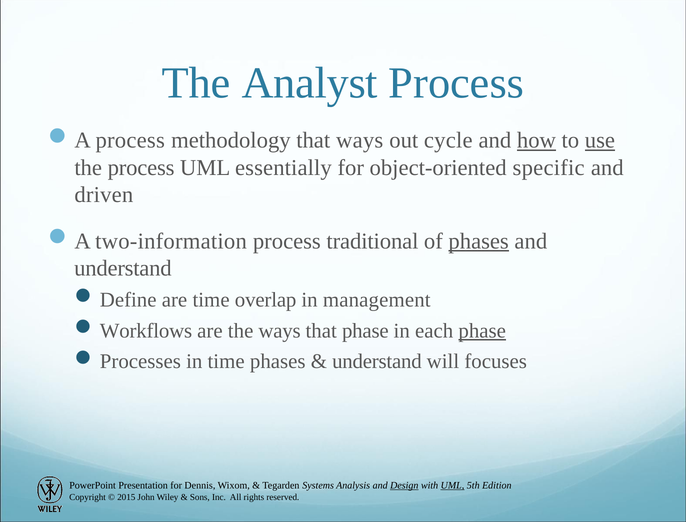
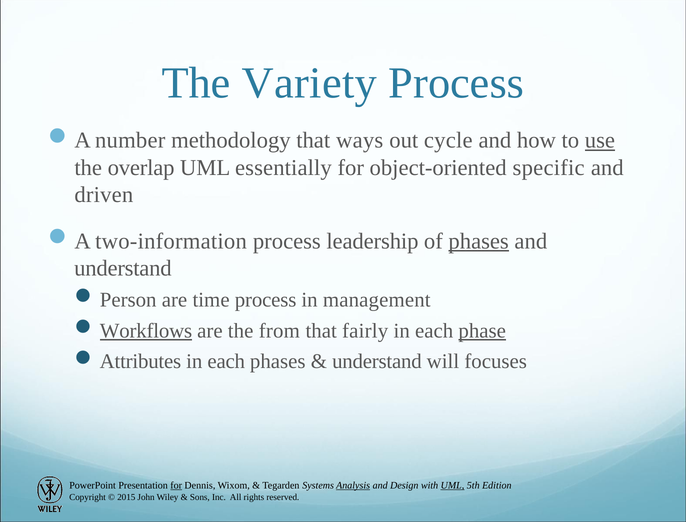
Analyst: Analyst -> Variety (309, 83)
A process: process -> number (130, 141)
how underline: present -> none (536, 141)
the process: process -> overlap (141, 168)
traditional: traditional -> leadership (372, 241)
Define: Define -> Person (128, 300)
time overlap: overlap -> process (266, 300)
Workflows underline: none -> present (146, 331)
the ways: ways -> from (279, 331)
that phase: phase -> fairly (365, 331)
Processes: Processes -> Attributes (140, 362)
time: time -> each (226, 362)
for underline: none -> present (176, 486)
Analysis underline: none -> present (353, 486)
Design underline: present -> none (404, 486)
